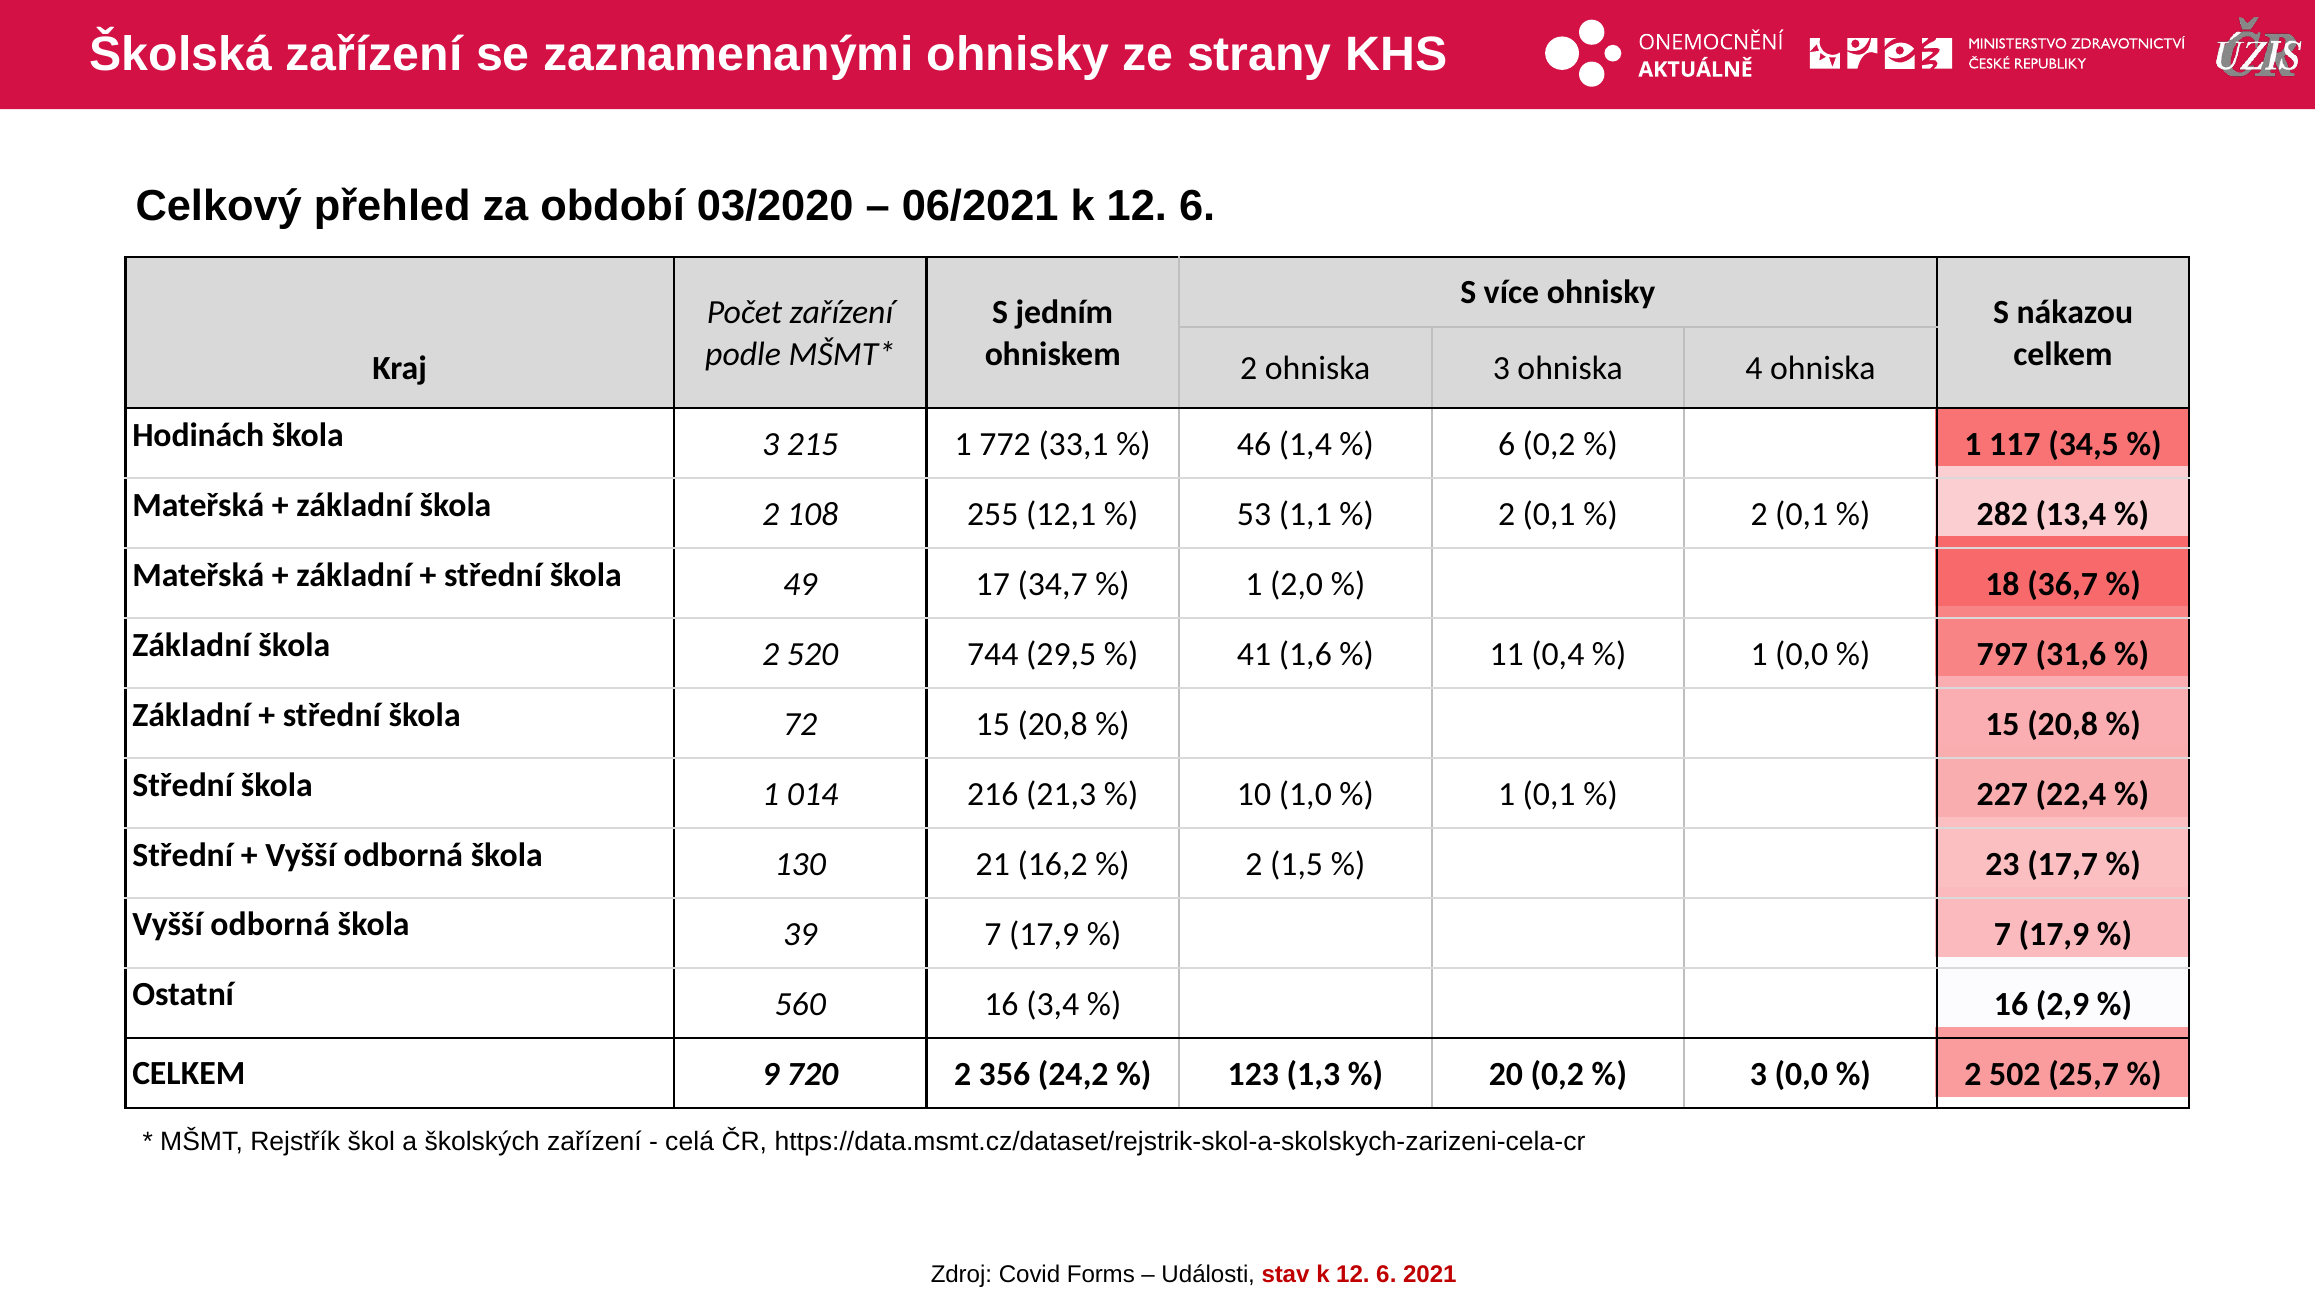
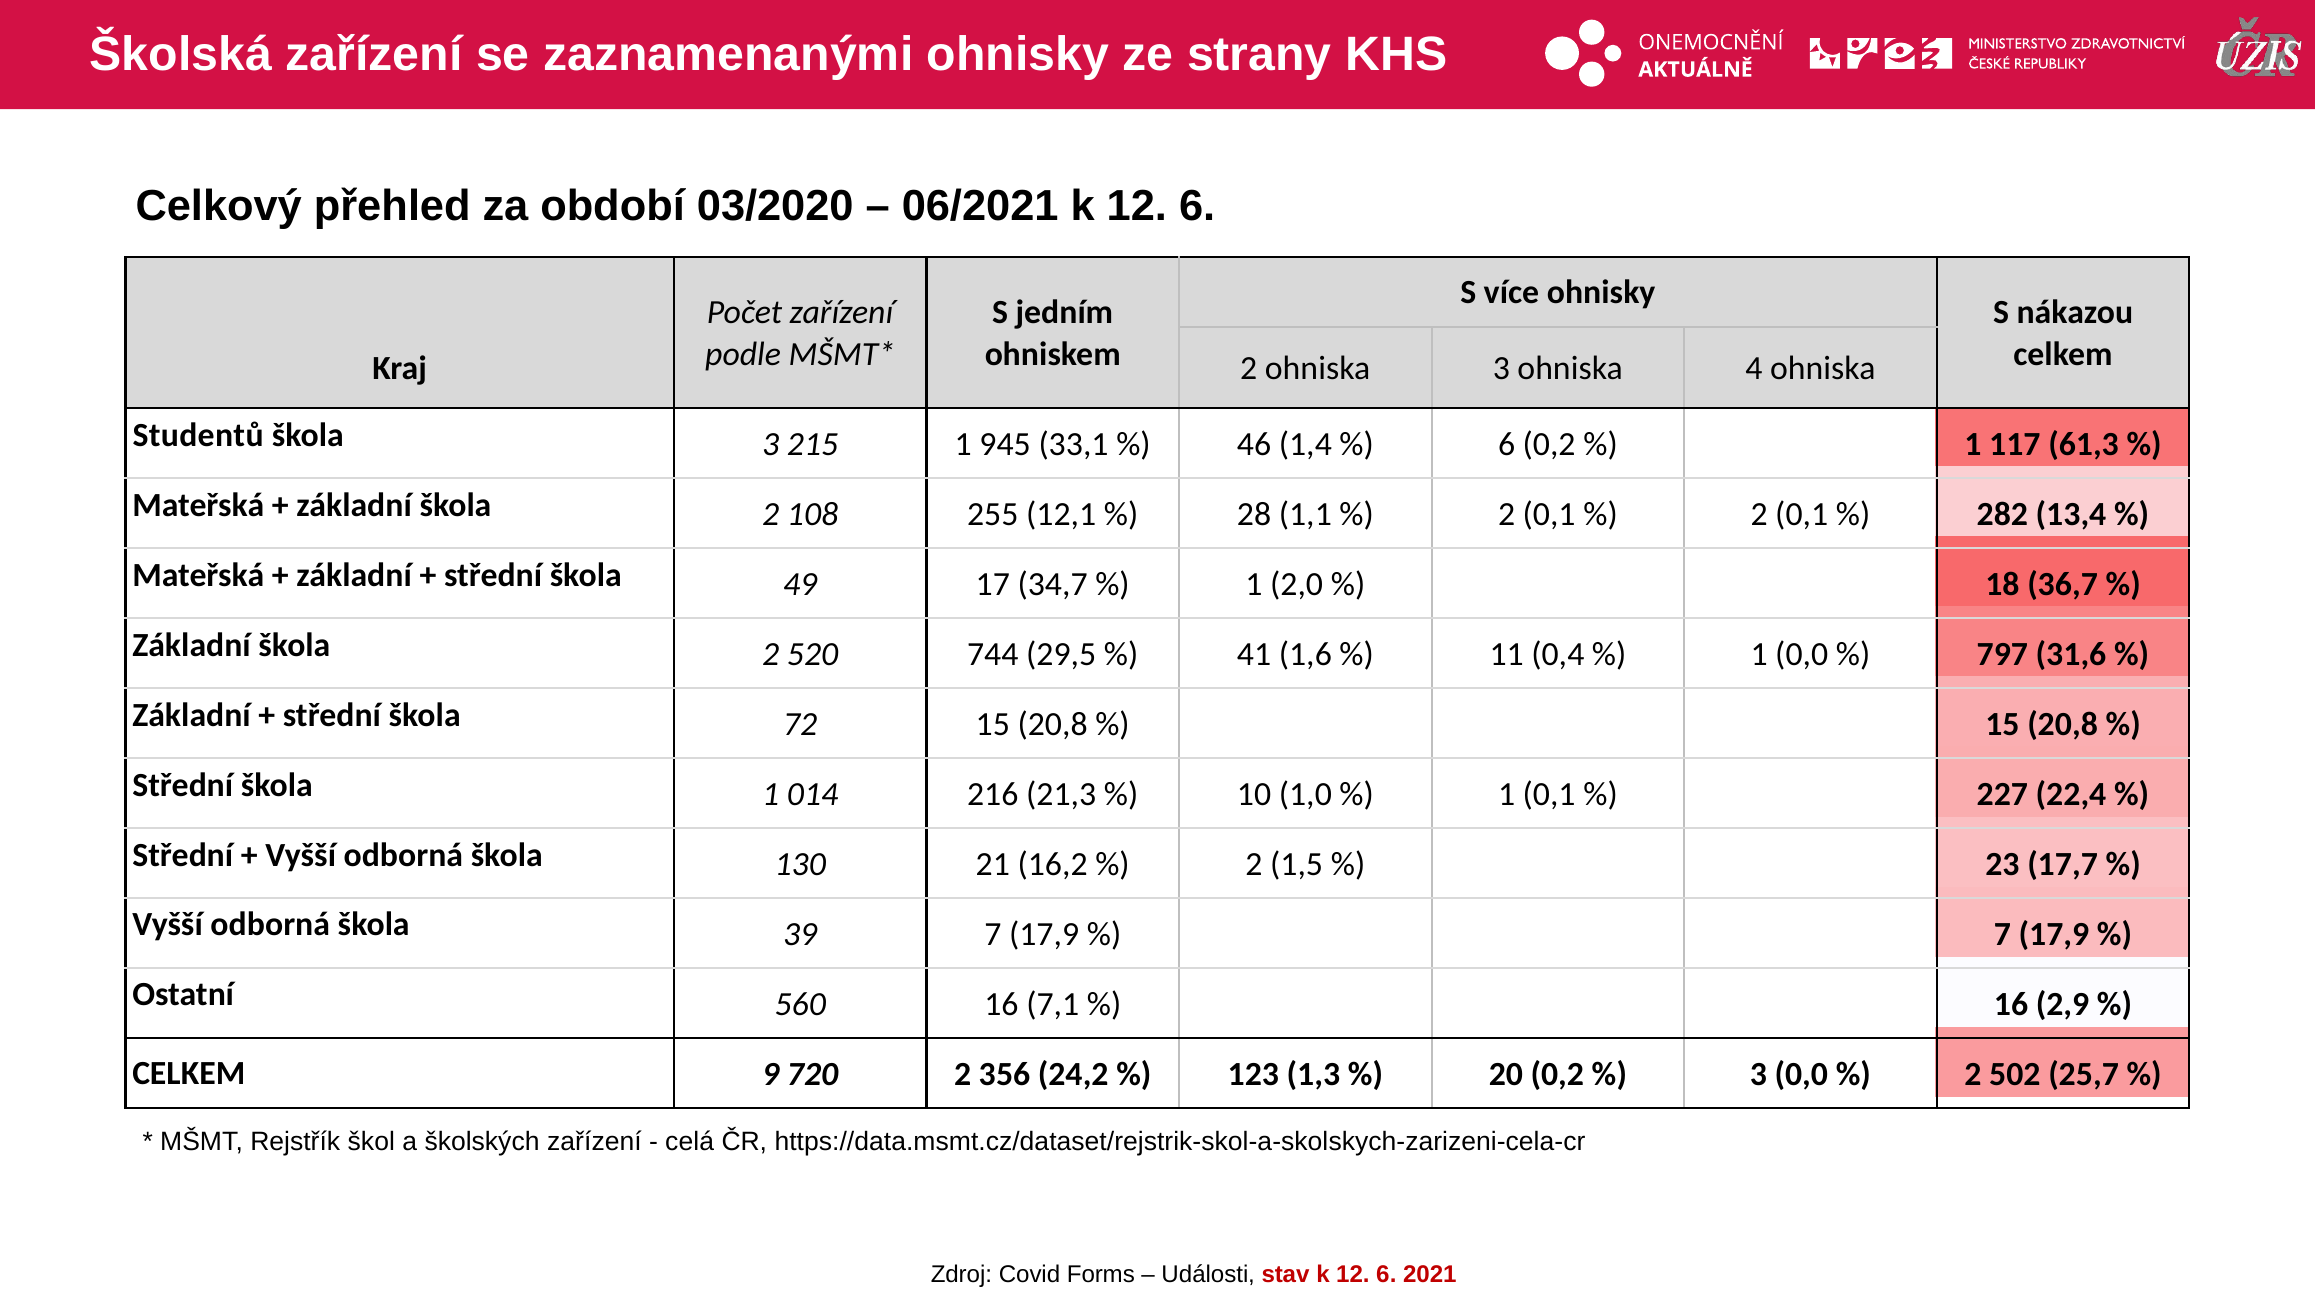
Hodinách: Hodinách -> Studentů (198, 435)
772: 772 -> 945 (1005, 445)
34,5: 34,5 -> 61,3 (2084, 445)
53: 53 -> 28 (1254, 515)
3,4: 3,4 -> 7,1 (1053, 1004)
